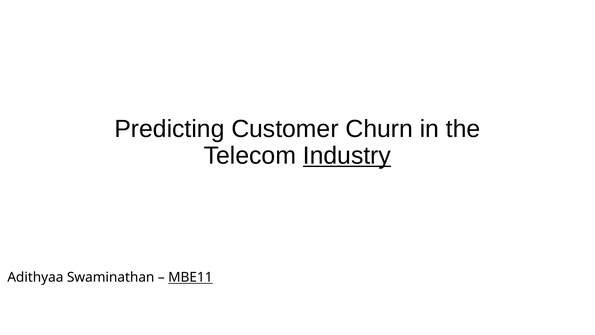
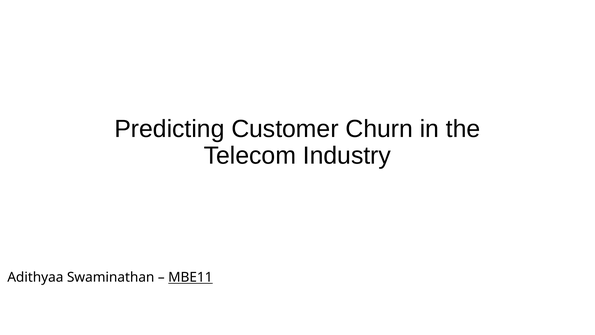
Industry underline: present -> none (347, 156)
